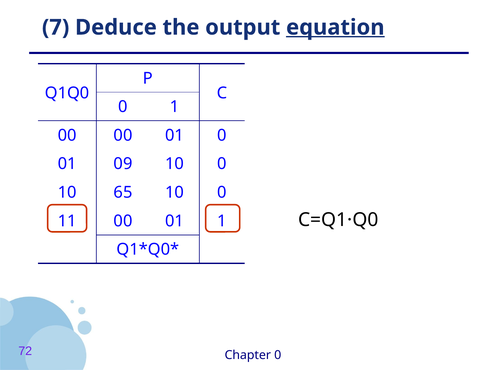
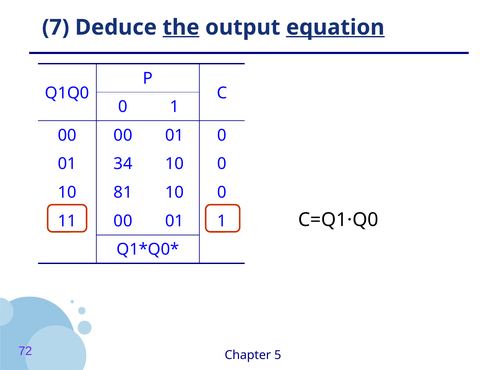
the underline: none -> present (181, 27)
09: 09 -> 34 (123, 164)
65: 65 -> 81 (123, 193)
0: 0 -> 5 (278, 355)
